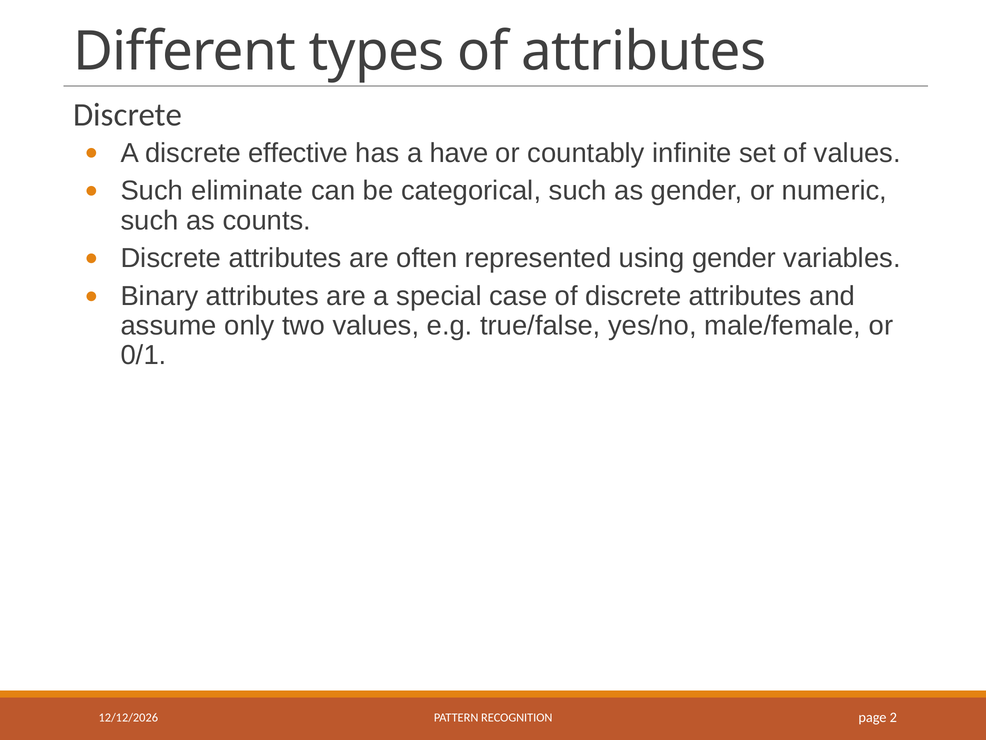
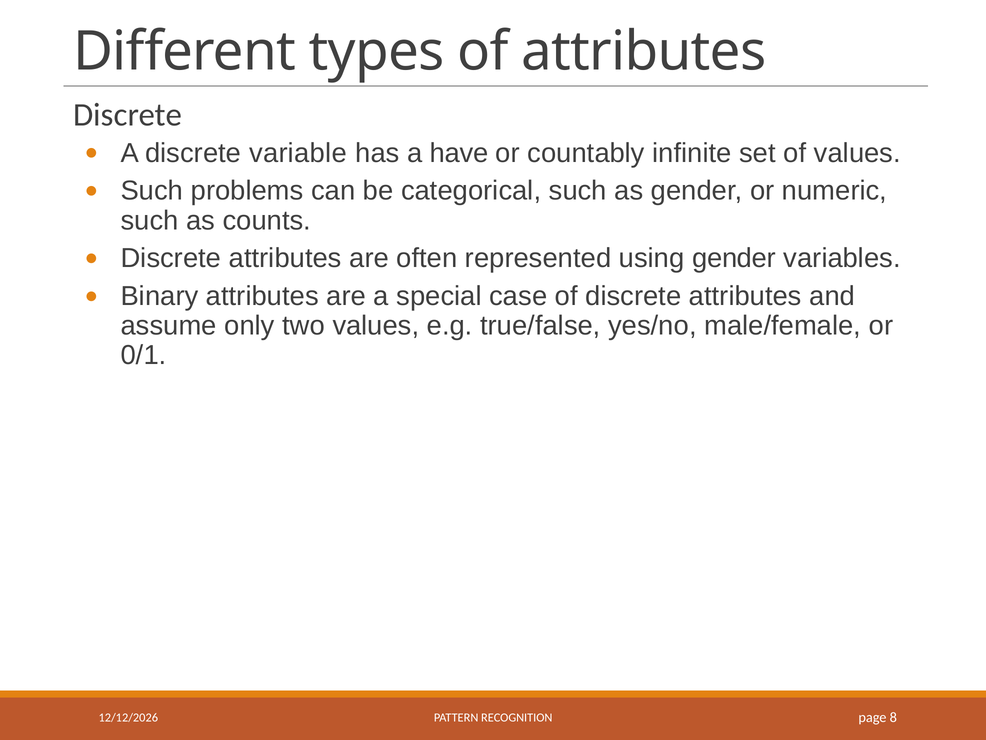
effective: effective -> variable (298, 153)
eliminate: eliminate -> problems (247, 191)
2: 2 -> 8 (893, 717)
